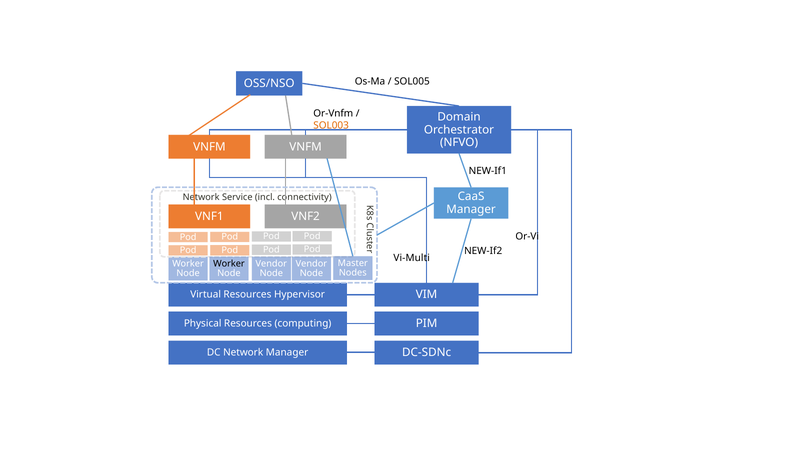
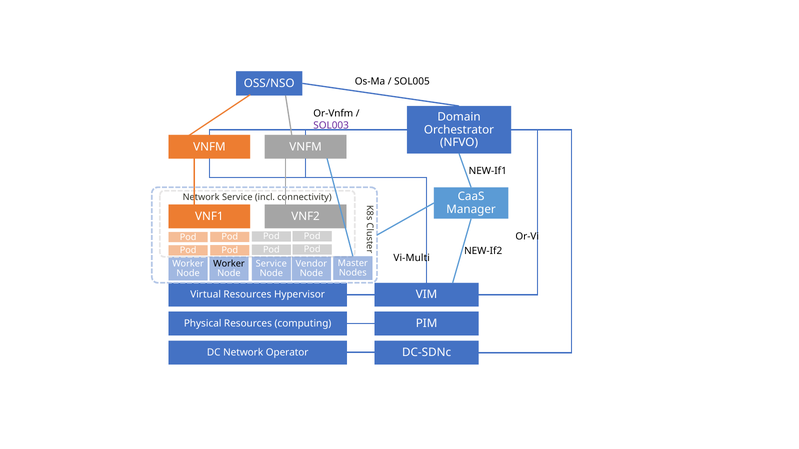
SOL003 colour: orange -> purple (331, 126)
Vendor: Vendor -> Service (271, 264)
Network Manager: Manager -> Operator (287, 353)
